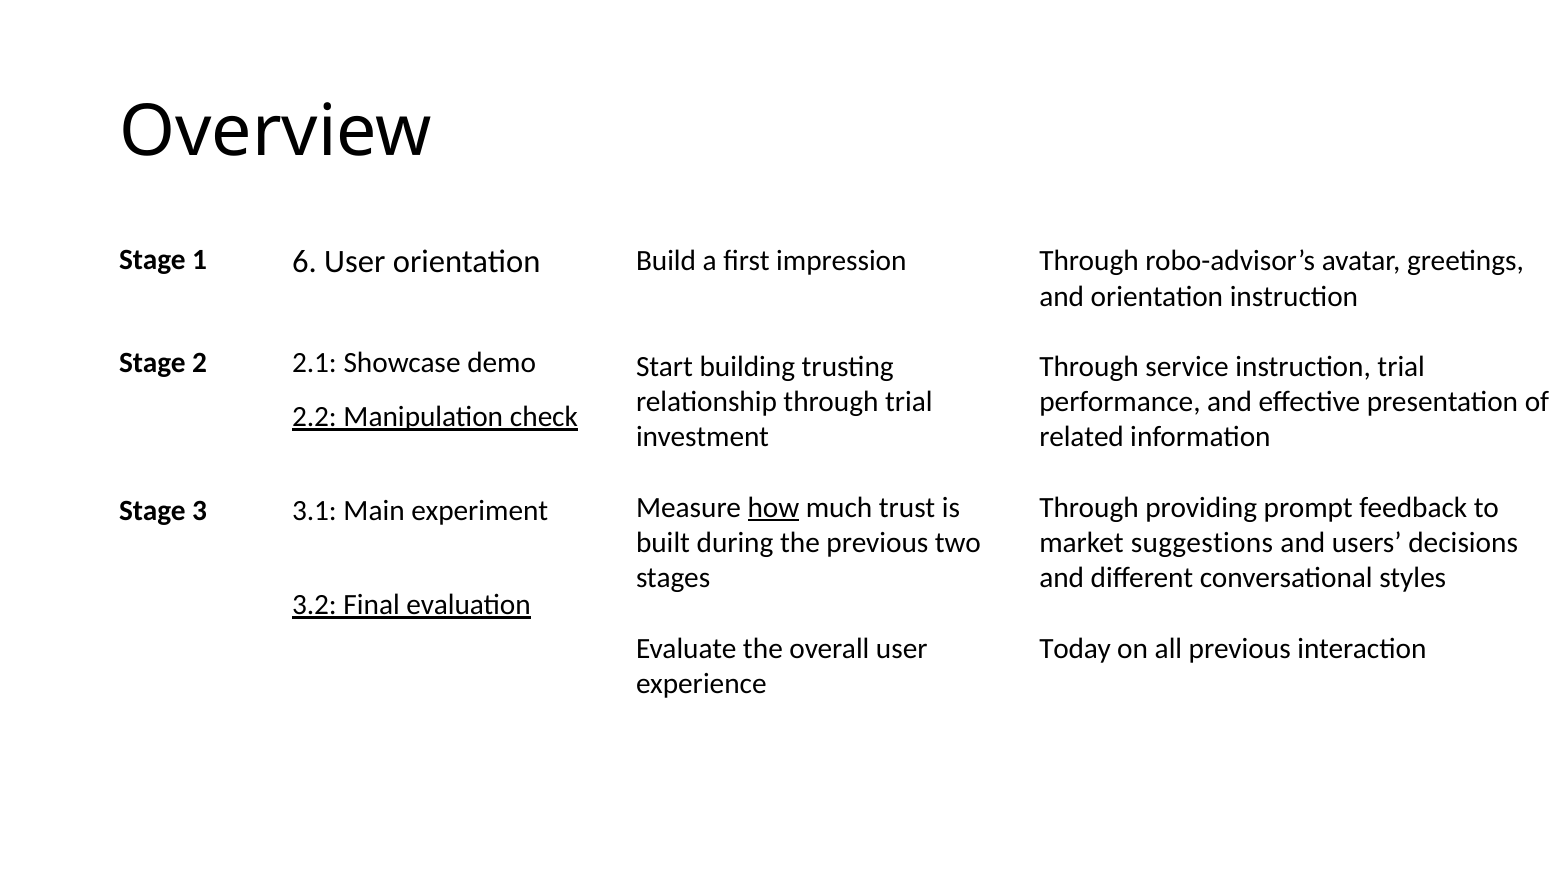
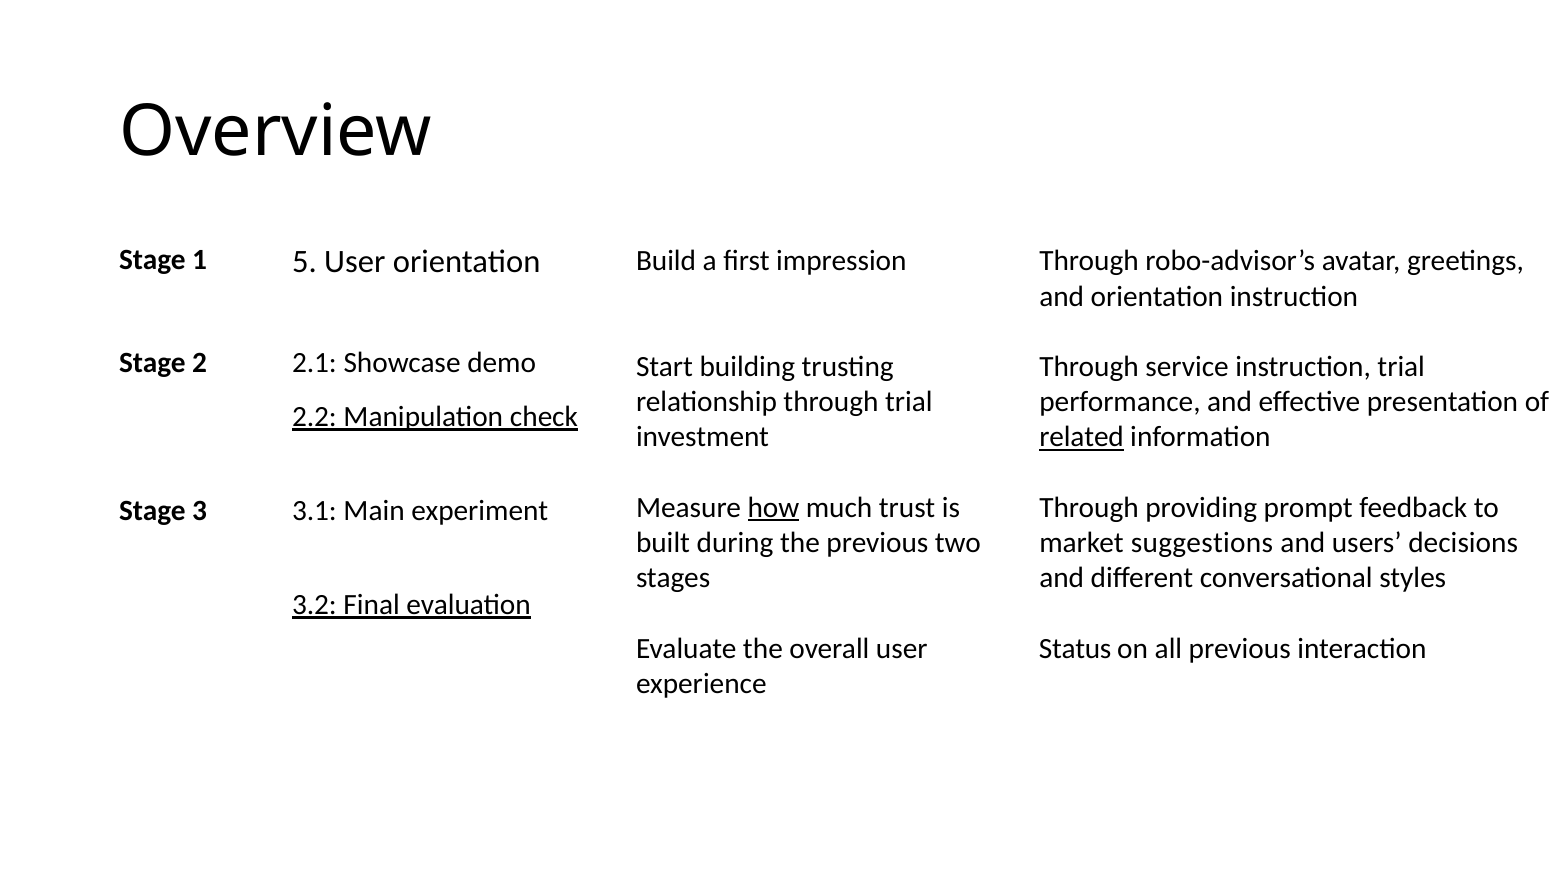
6: 6 -> 5 (304, 262)
related underline: none -> present (1082, 437)
Today: Today -> Status (1075, 648)
